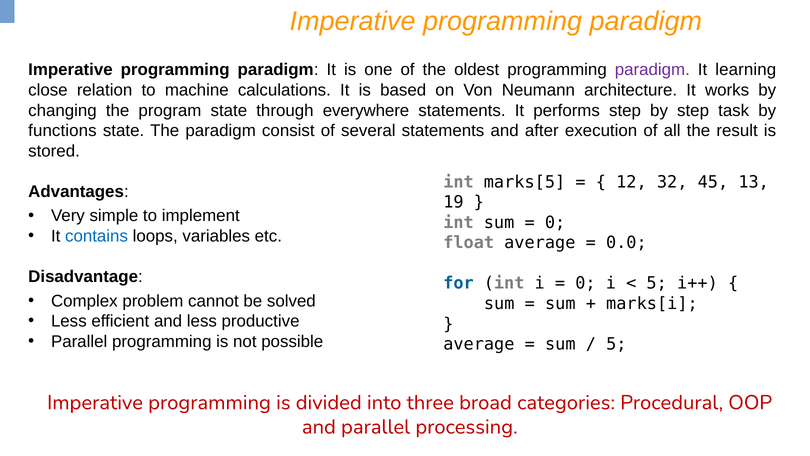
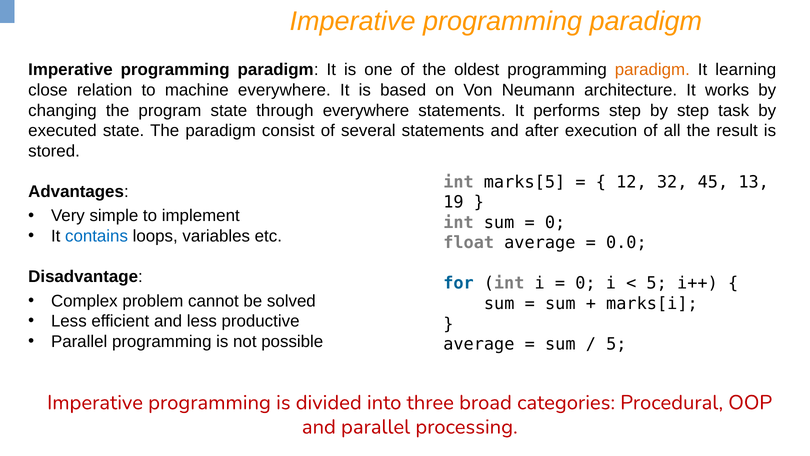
paradigm colour: purple -> orange (652, 70)
machine calculations: calculations -> everywhere (284, 90)
functions: functions -> executed (62, 131)
